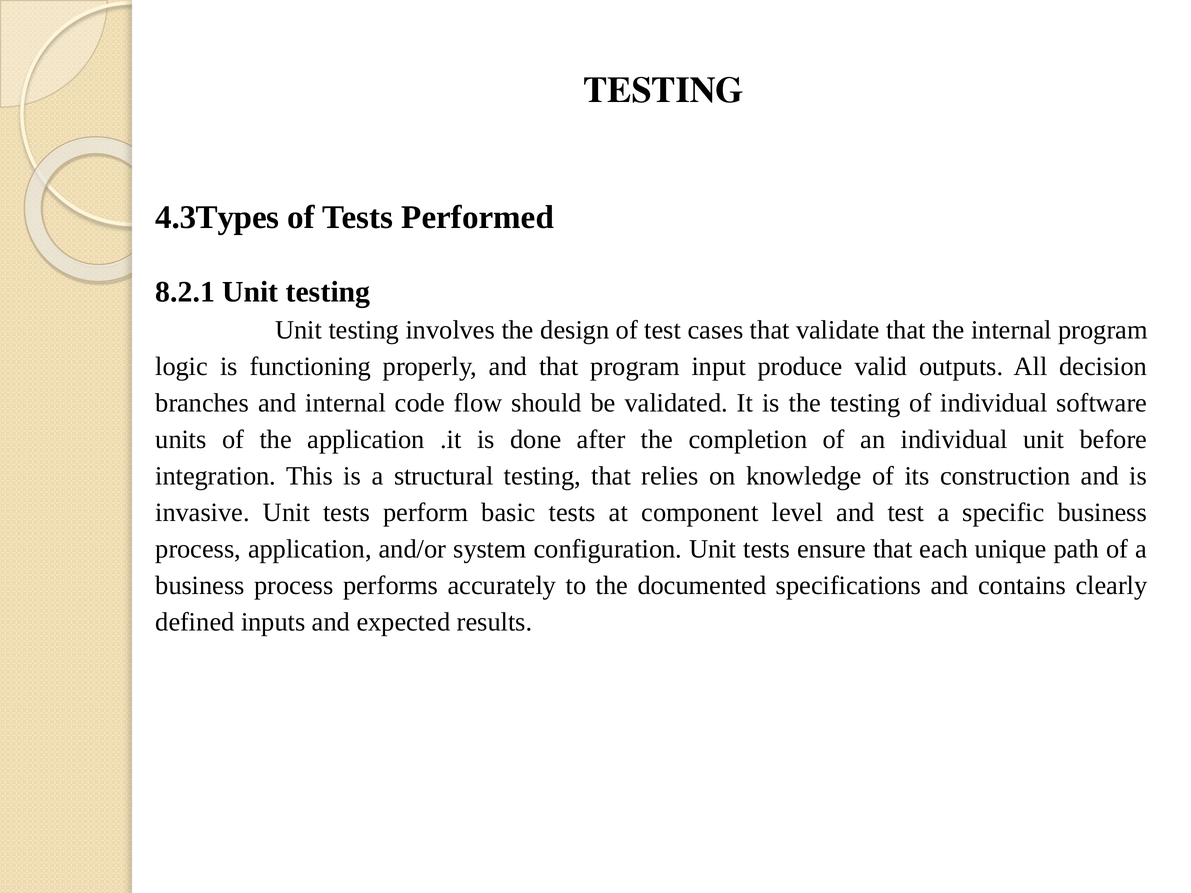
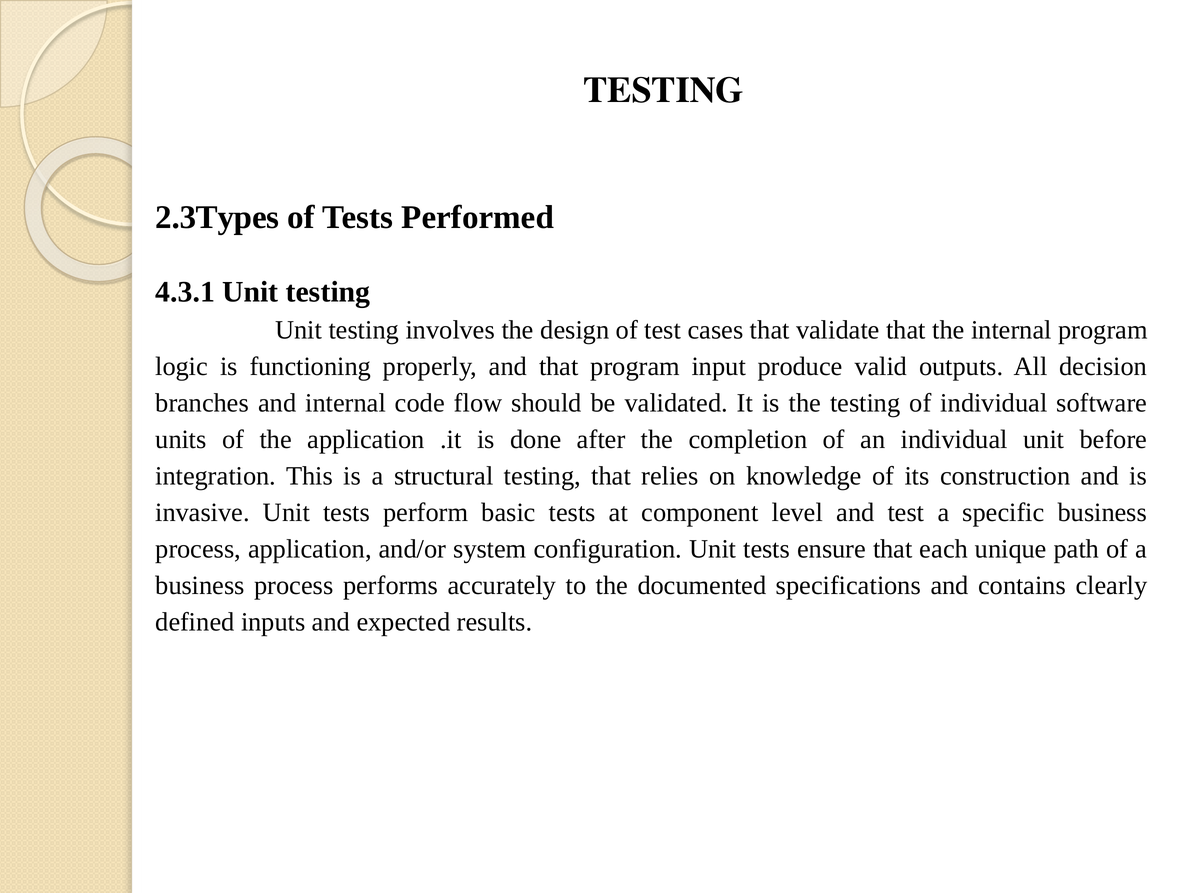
4.3Types: 4.3Types -> 2.3Types (217, 217)
8.2.1: 8.2.1 -> 4.3.1 (185, 292)
